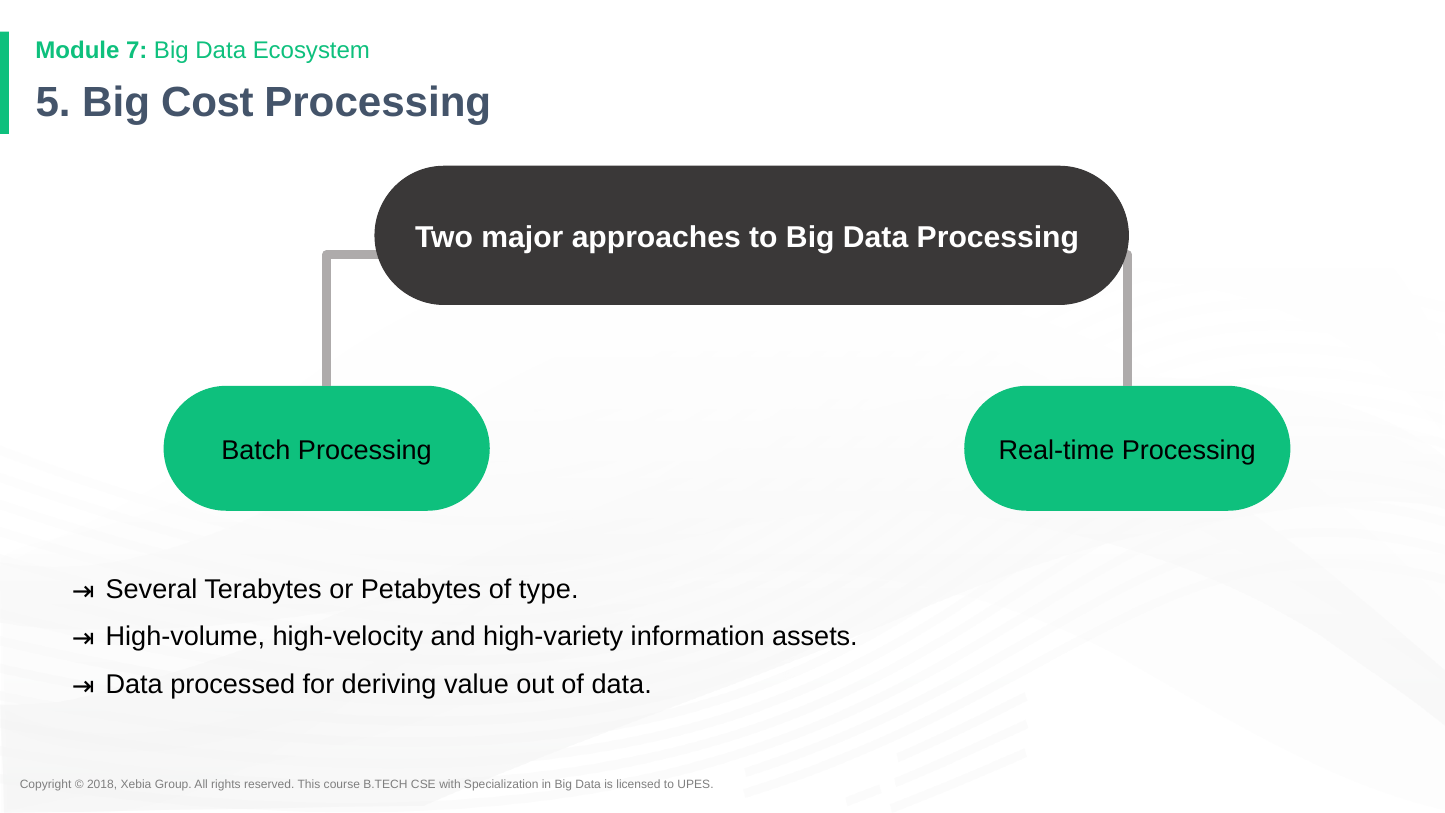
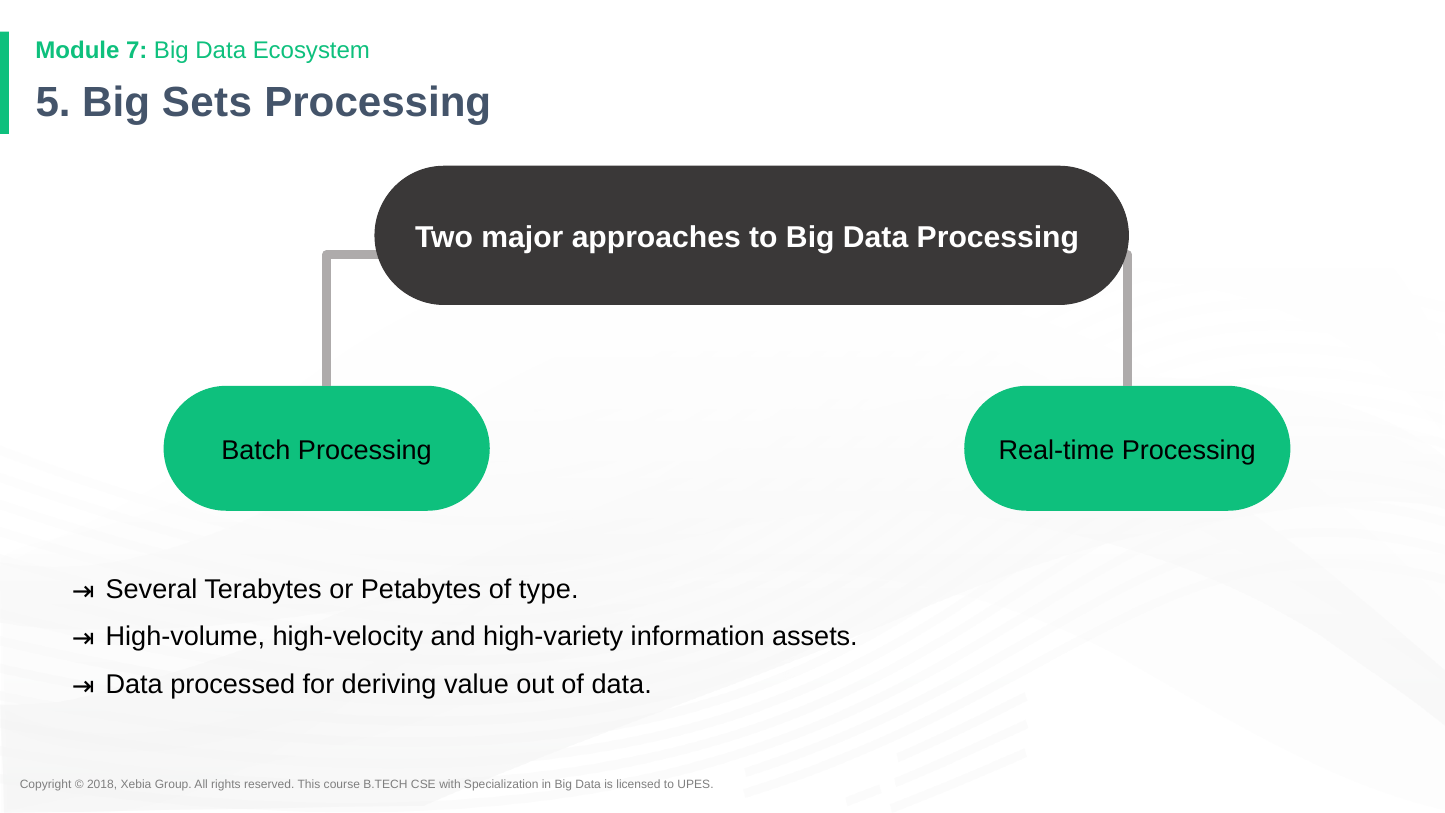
Cost: Cost -> Sets (207, 103)
